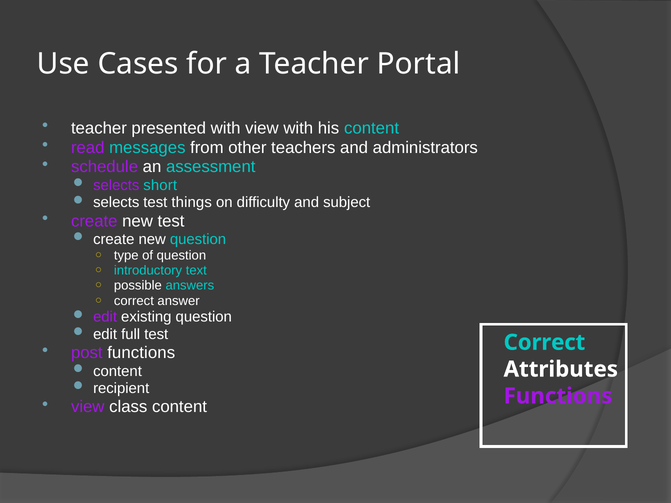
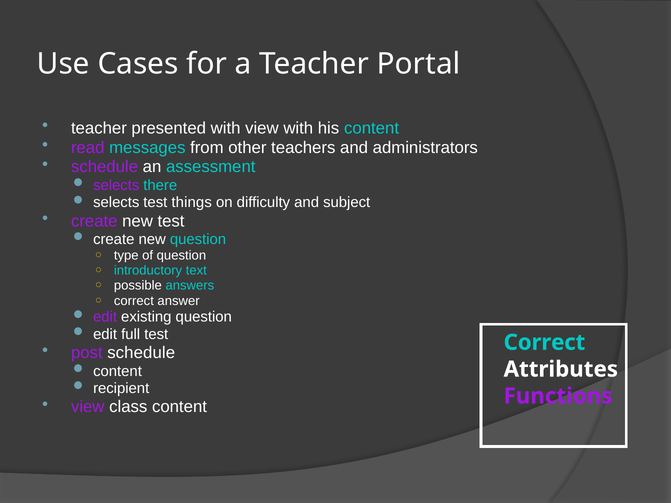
short: short -> there (160, 185)
post functions: functions -> schedule (141, 353)
